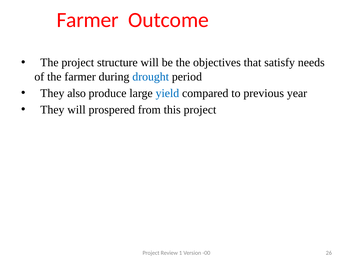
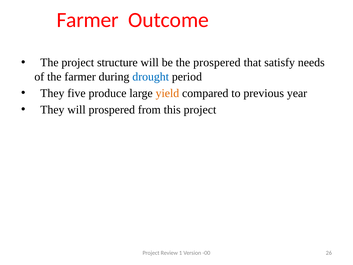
the objectives: objectives -> prospered (217, 63)
also: also -> five (76, 93)
yield colour: blue -> orange (167, 93)
